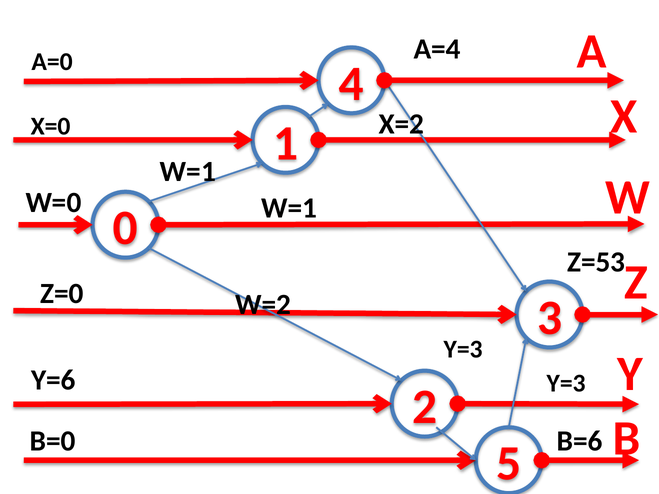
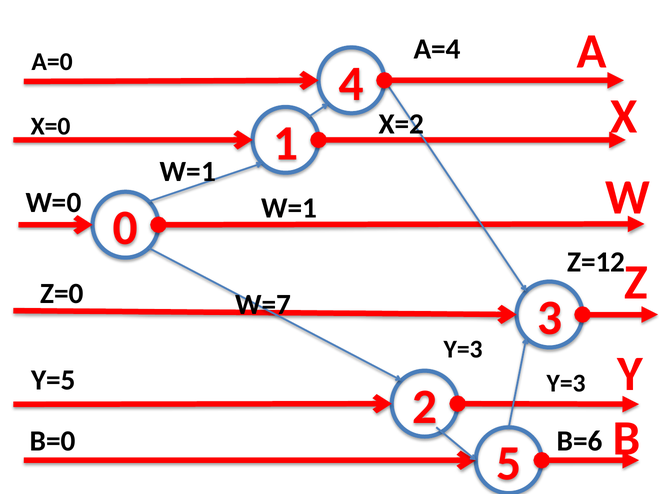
Z=53: Z=53 -> Z=12 (596, 262)
W=2: W=2 -> W=7 (263, 305)
Y=6: Y=6 -> Y=5 (53, 380)
